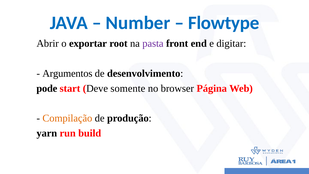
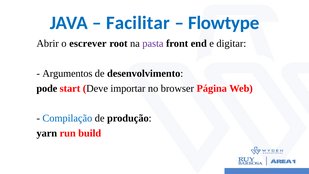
Number: Number -> Facilitar (138, 23)
exportar: exportar -> escrever (88, 43)
somente: somente -> importar (128, 88)
Compilação colour: orange -> blue (67, 118)
